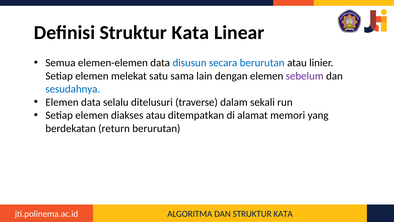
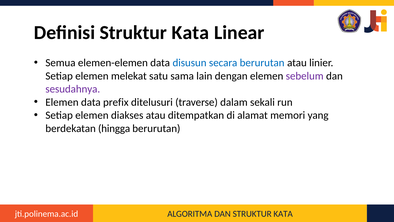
sesudahnya colour: blue -> purple (73, 89)
selalu: selalu -> prefix (116, 102)
return: return -> hingga (114, 128)
